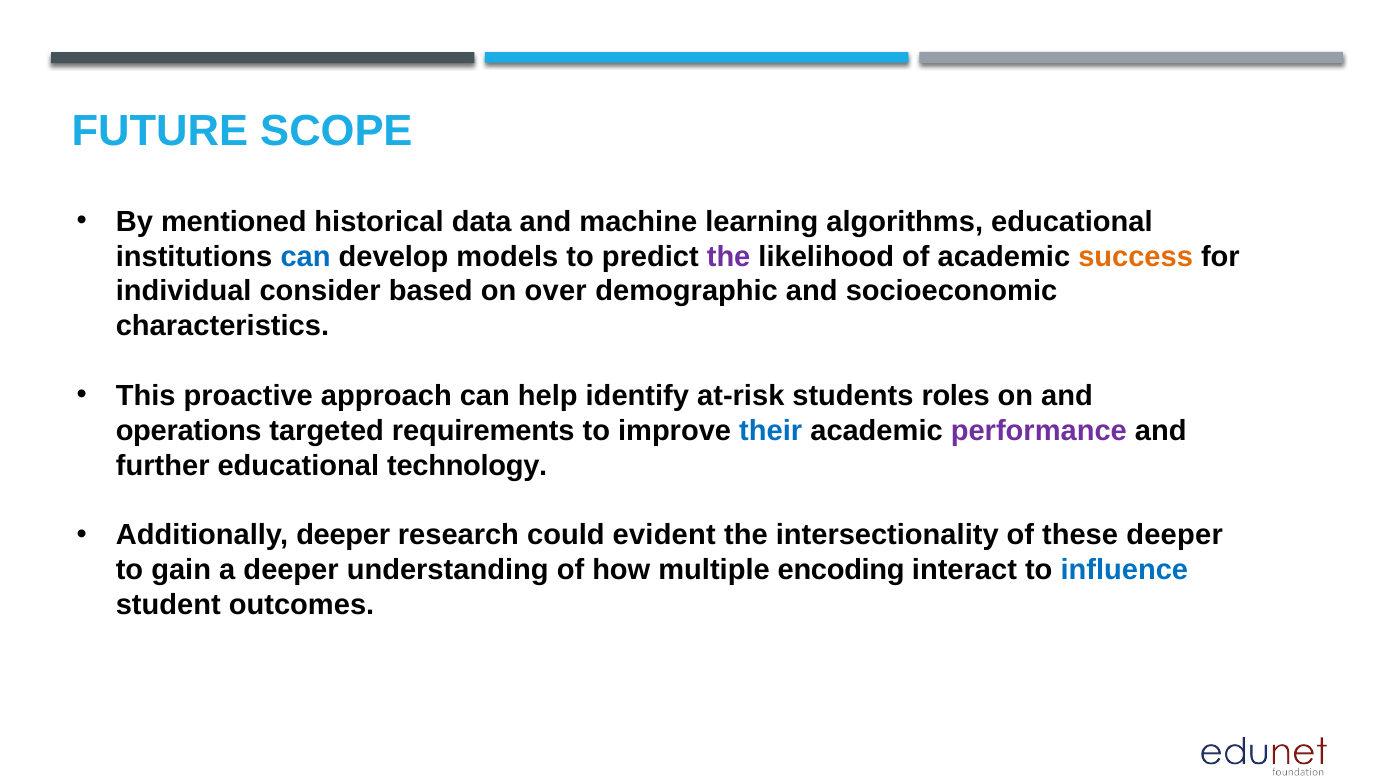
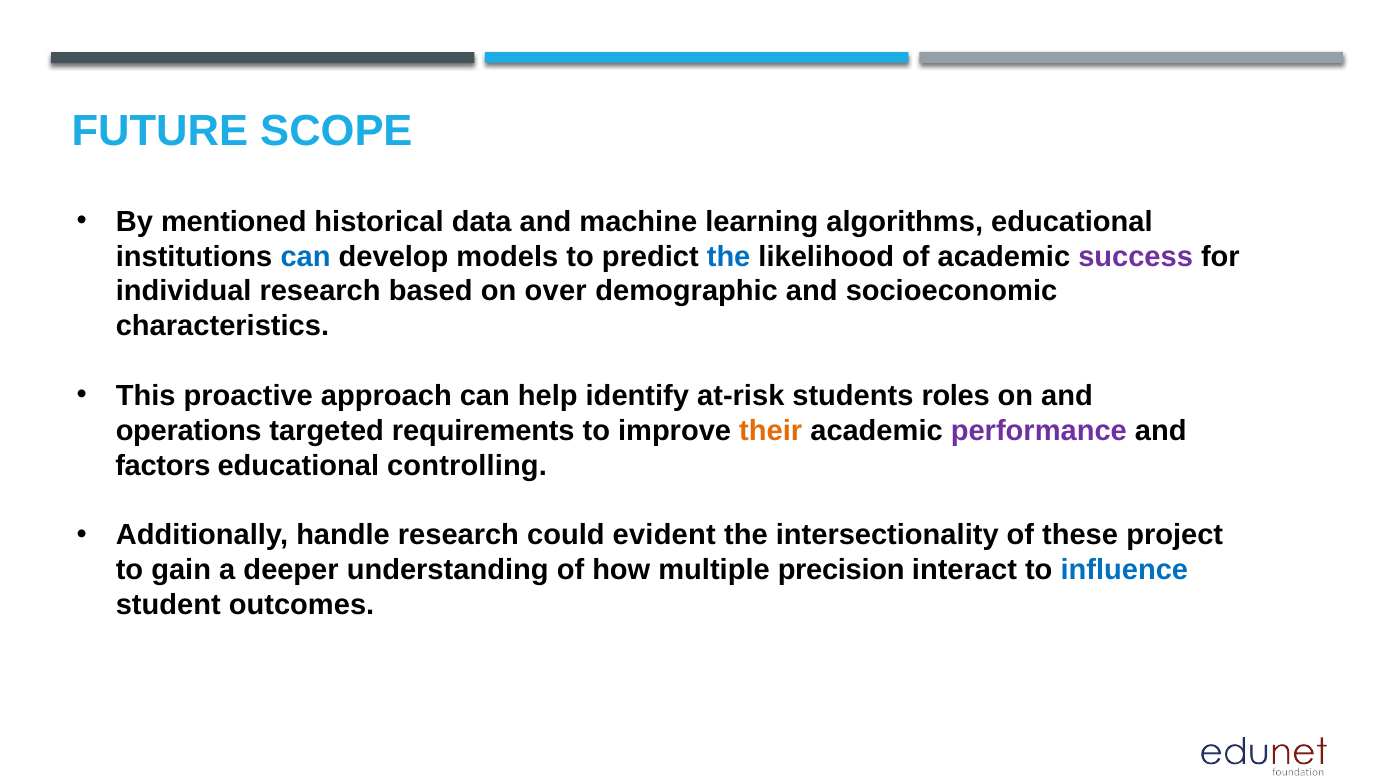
the colour: purple -> blue (729, 256)
success colour: orange -> purple (1136, 256)
individual consider: consider -> research (320, 291)
their colour: blue -> orange (771, 431)
further: further -> factors (163, 466)
technology: technology -> controlling (467, 466)
Additionally deeper: deeper -> handle (343, 535)
these deeper: deeper -> project (1175, 535)
encoding: encoding -> precision (841, 570)
